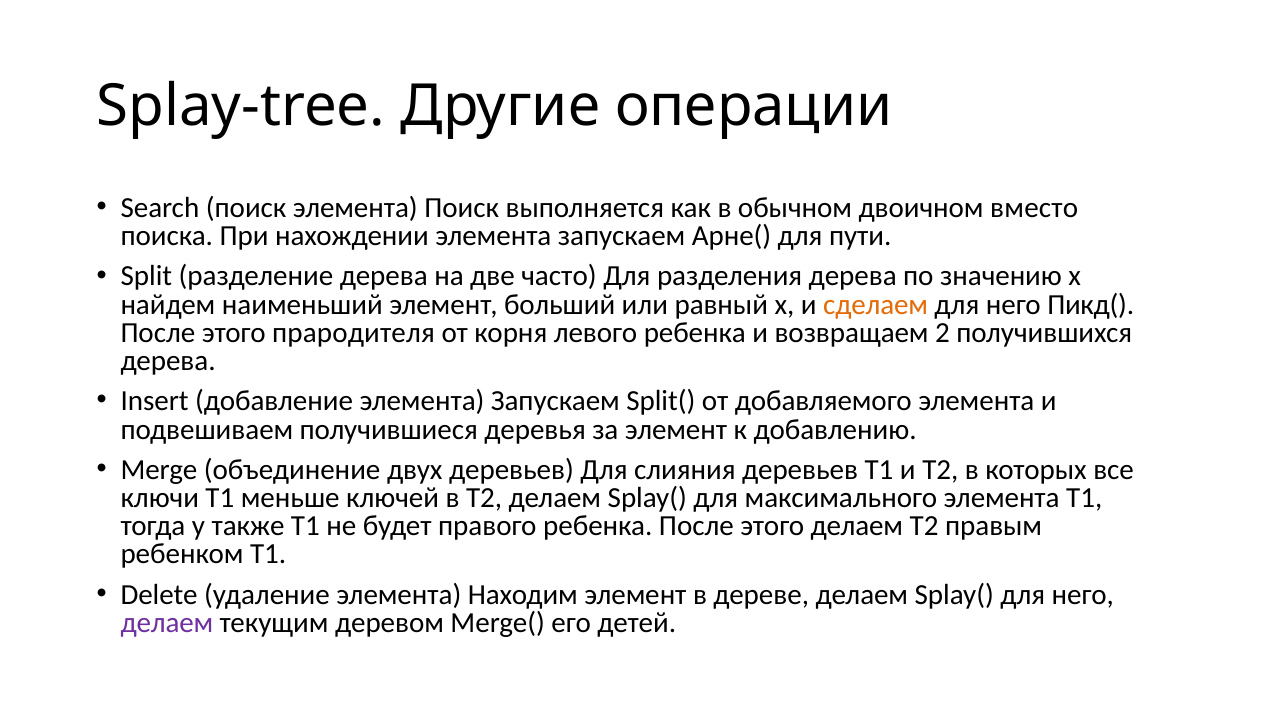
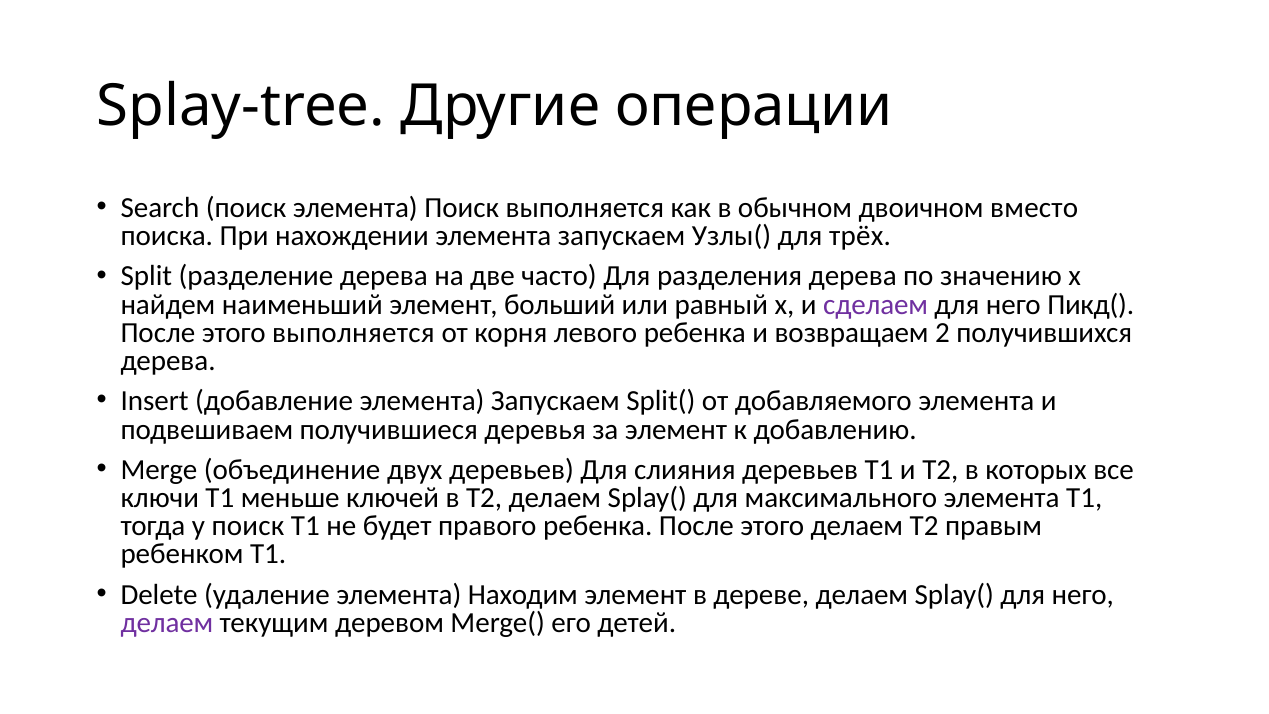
Арне(: Арне( -> Узлы( (732, 236)
пути: пути -> трёх (860, 236)
сделаем colour: orange -> purple (876, 304)
этого прародителя: прародителя -> выполняется (353, 333)
у также: также -> поиск (248, 526)
